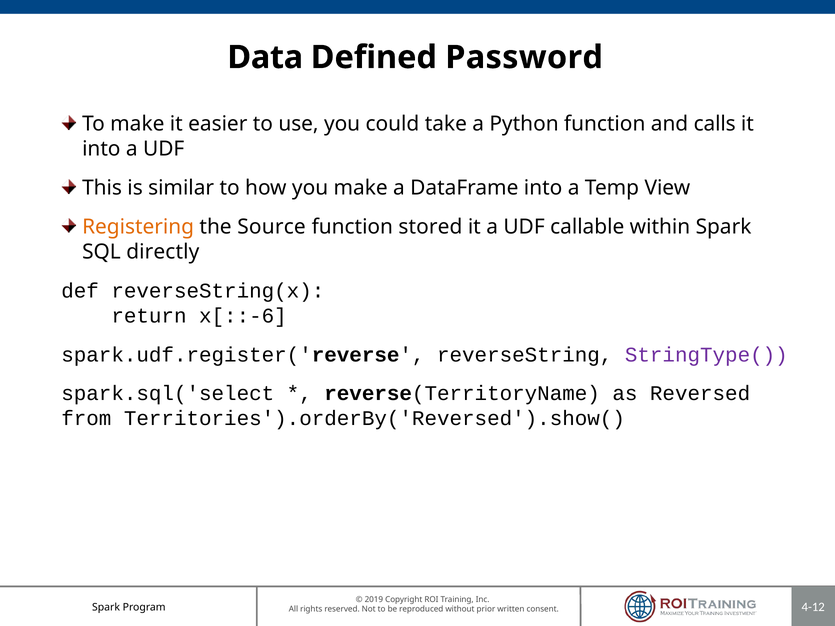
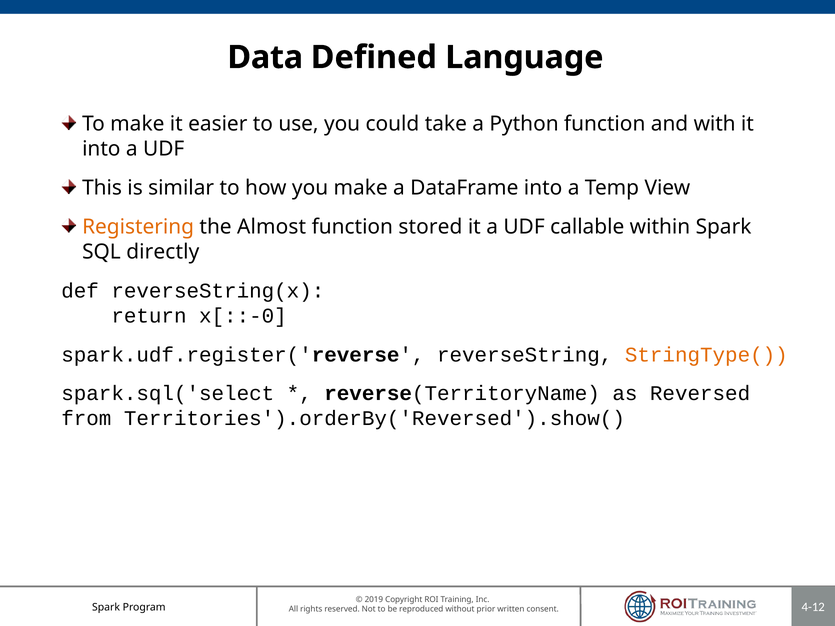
Password: Password -> Language (524, 57)
calls: calls -> with (715, 124)
Source: Source -> Almost (272, 227)
x[::-6: x[::-6 -> x[::-0 (243, 316)
StringType( colour: purple -> orange (706, 355)
